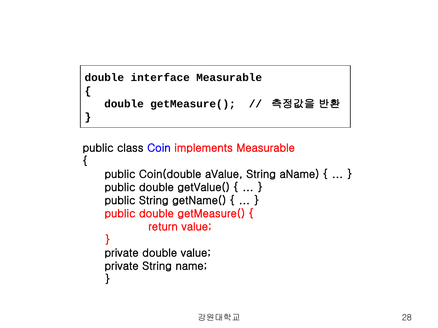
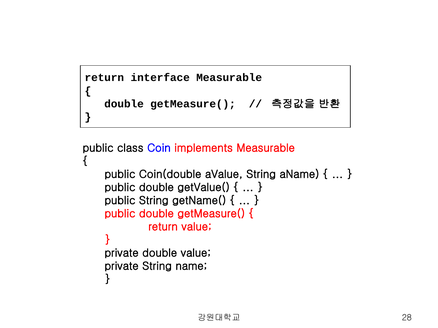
double: double -> return (104, 78)
